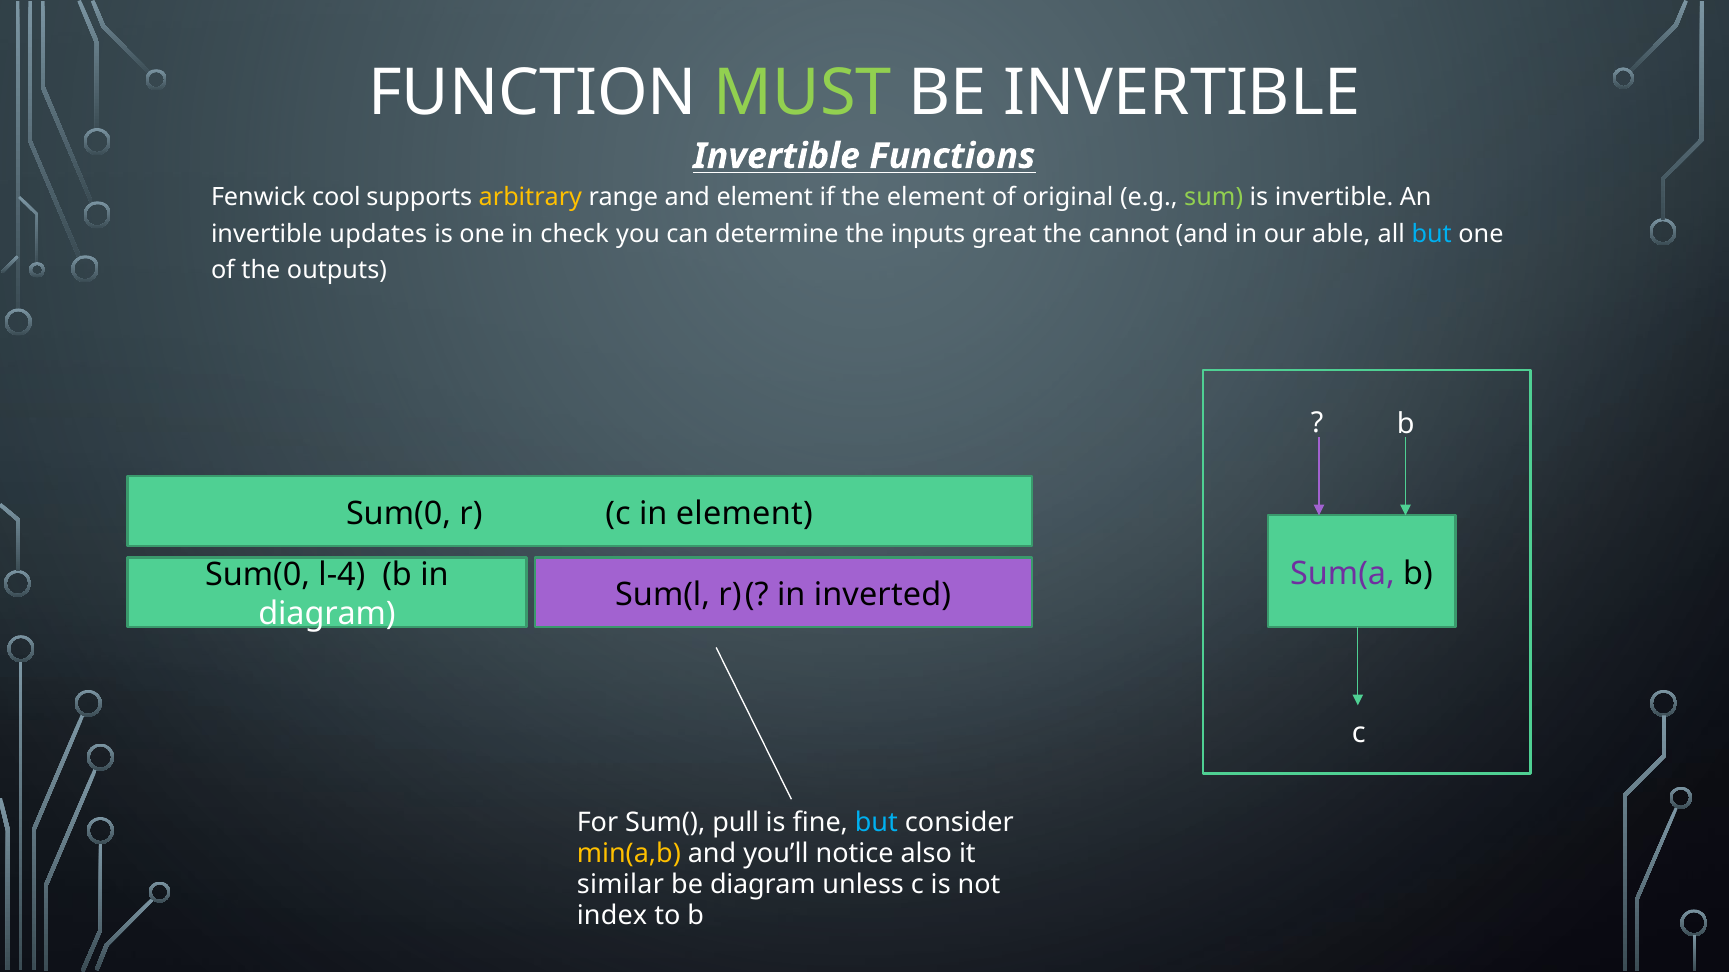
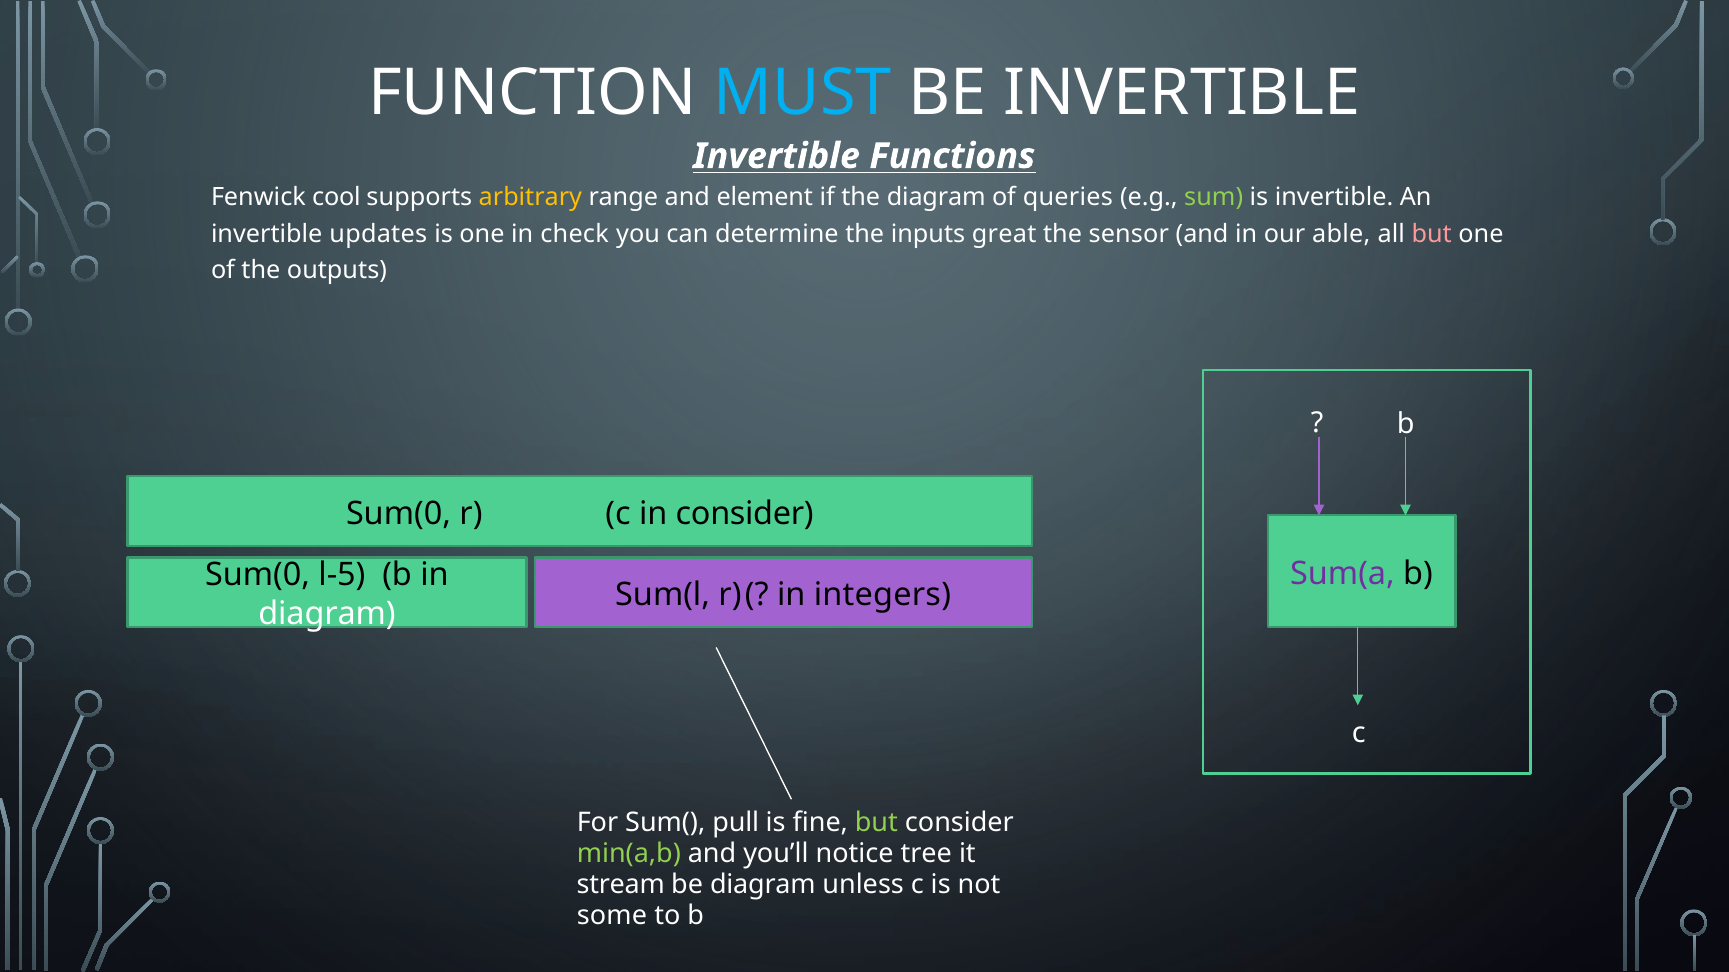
MUST colour: light green -> light blue (803, 93)
the element: element -> diagram (936, 198)
original: original -> queries (1068, 198)
cannot: cannot -> sensor (1129, 234)
but colour: light blue -> pink (1432, 234)
in element: element -> consider (745, 514)
l-4: l-4 -> l-5 (342, 575)
inverted: inverted -> integers (882, 595)
but colour: light blue -> light green (876, 823)
min(a,b colour: yellow -> light green (629, 854)
also: also -> tree (926, 854)
similar: similar -> stream (621, 885)
index: index -> some (612, 916)
